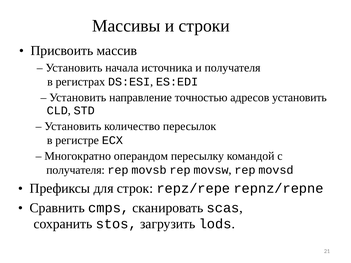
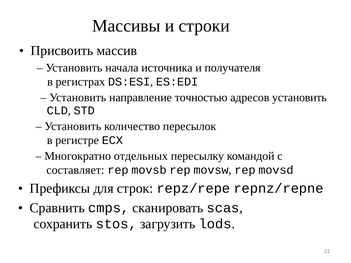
операндом: операндом -> отдельных (141, 156)
получателя: получателя -> составляет (75, 170)
